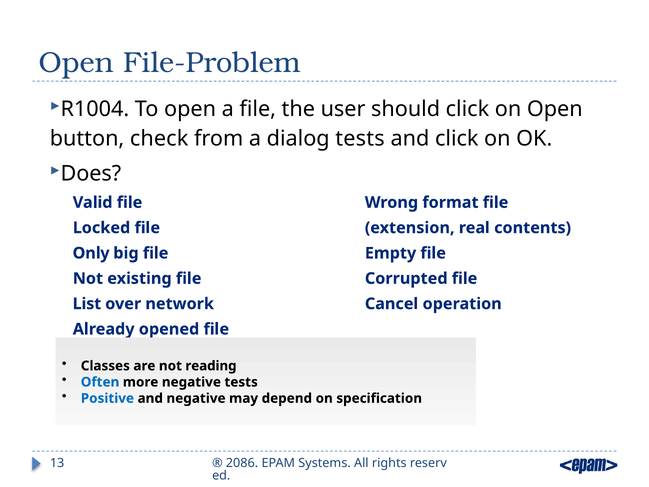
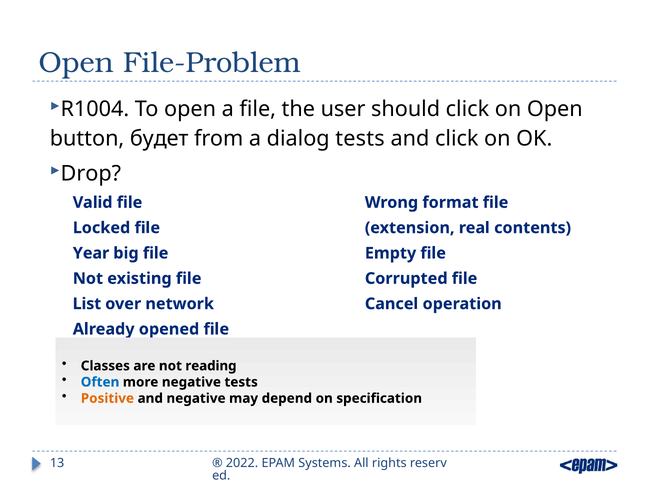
check: check -> будет (159, 139)
Does: Does -> Drop (91, 174)
Only: Only -> Year (91, 253)
Positive colour: blue -> orange (107, 398)
2086: 2086 -> 2022 (242, 463)
